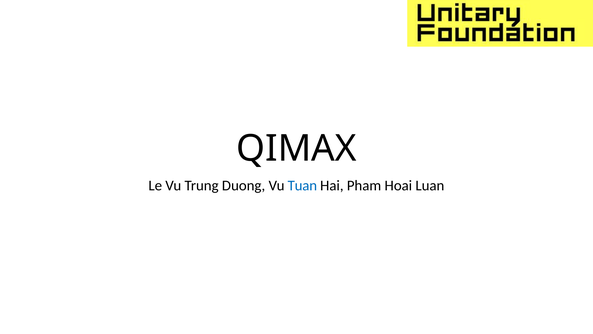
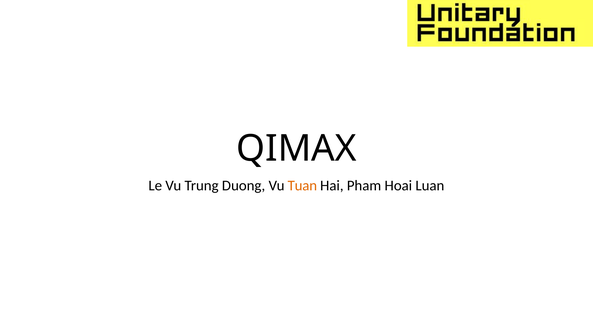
Tuan colour: blue -> orange (302, 185)
